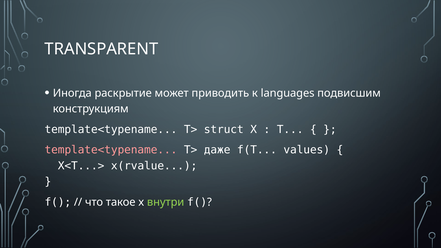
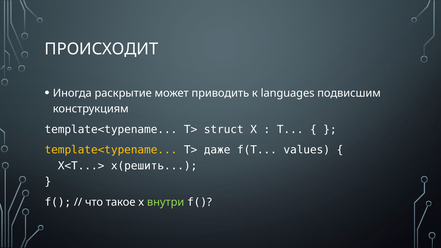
TRANSPARENT: TRANSPARENT -> ПРОИСХОДИТ (101, 49)
template<typename colour: pink -> yellow (111, 150)
x(rvalue: x(rvalue -> x(решить (154, 166)
